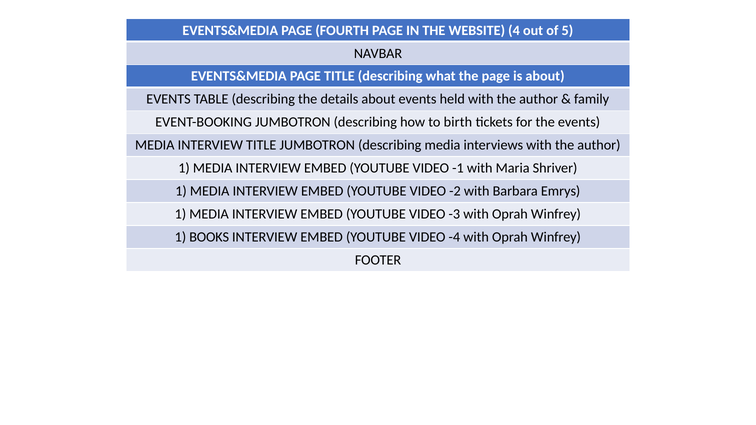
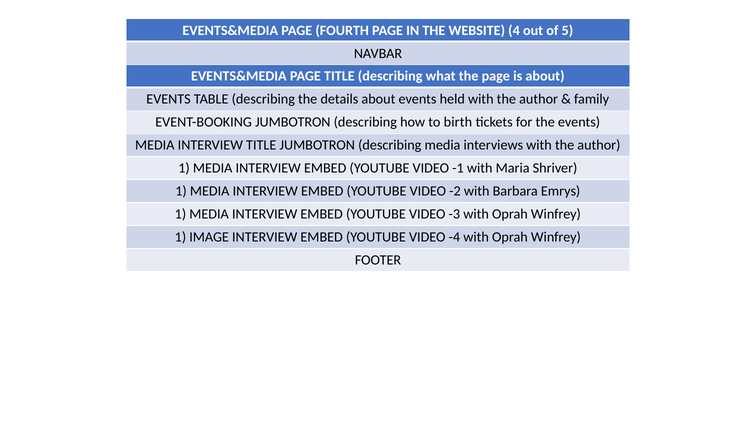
BOOKS: BOOKS -> IMAGE (209, 237)
